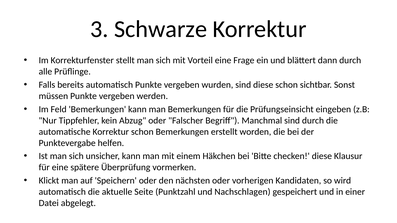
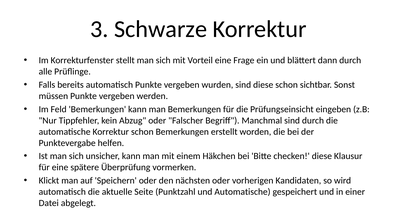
und Nachschlagen: Nachschlagen -> Automatische (242, 192)
